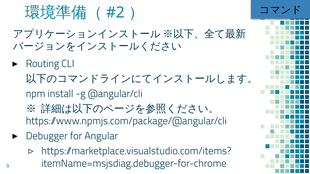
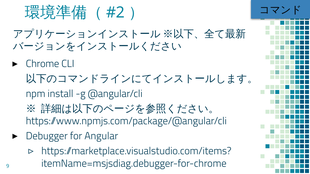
Routing: Routing -> Chrome (43, 64)
